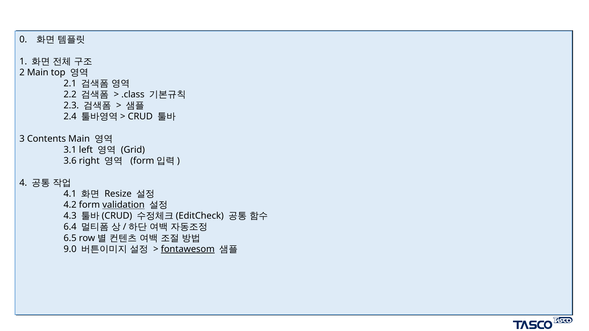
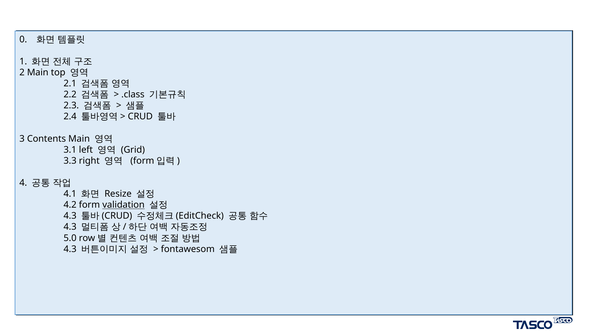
3.6: 3.6 -> 3.3 (70, 161)
6.4: 6.4 -> 4.3 (70, 227)
6.5: 6.5 -> 5.0 (70, 238)
9.0: 9.0 -> 4.3 (70, 249)
fontawesom underline: present -> none (188, 249)
